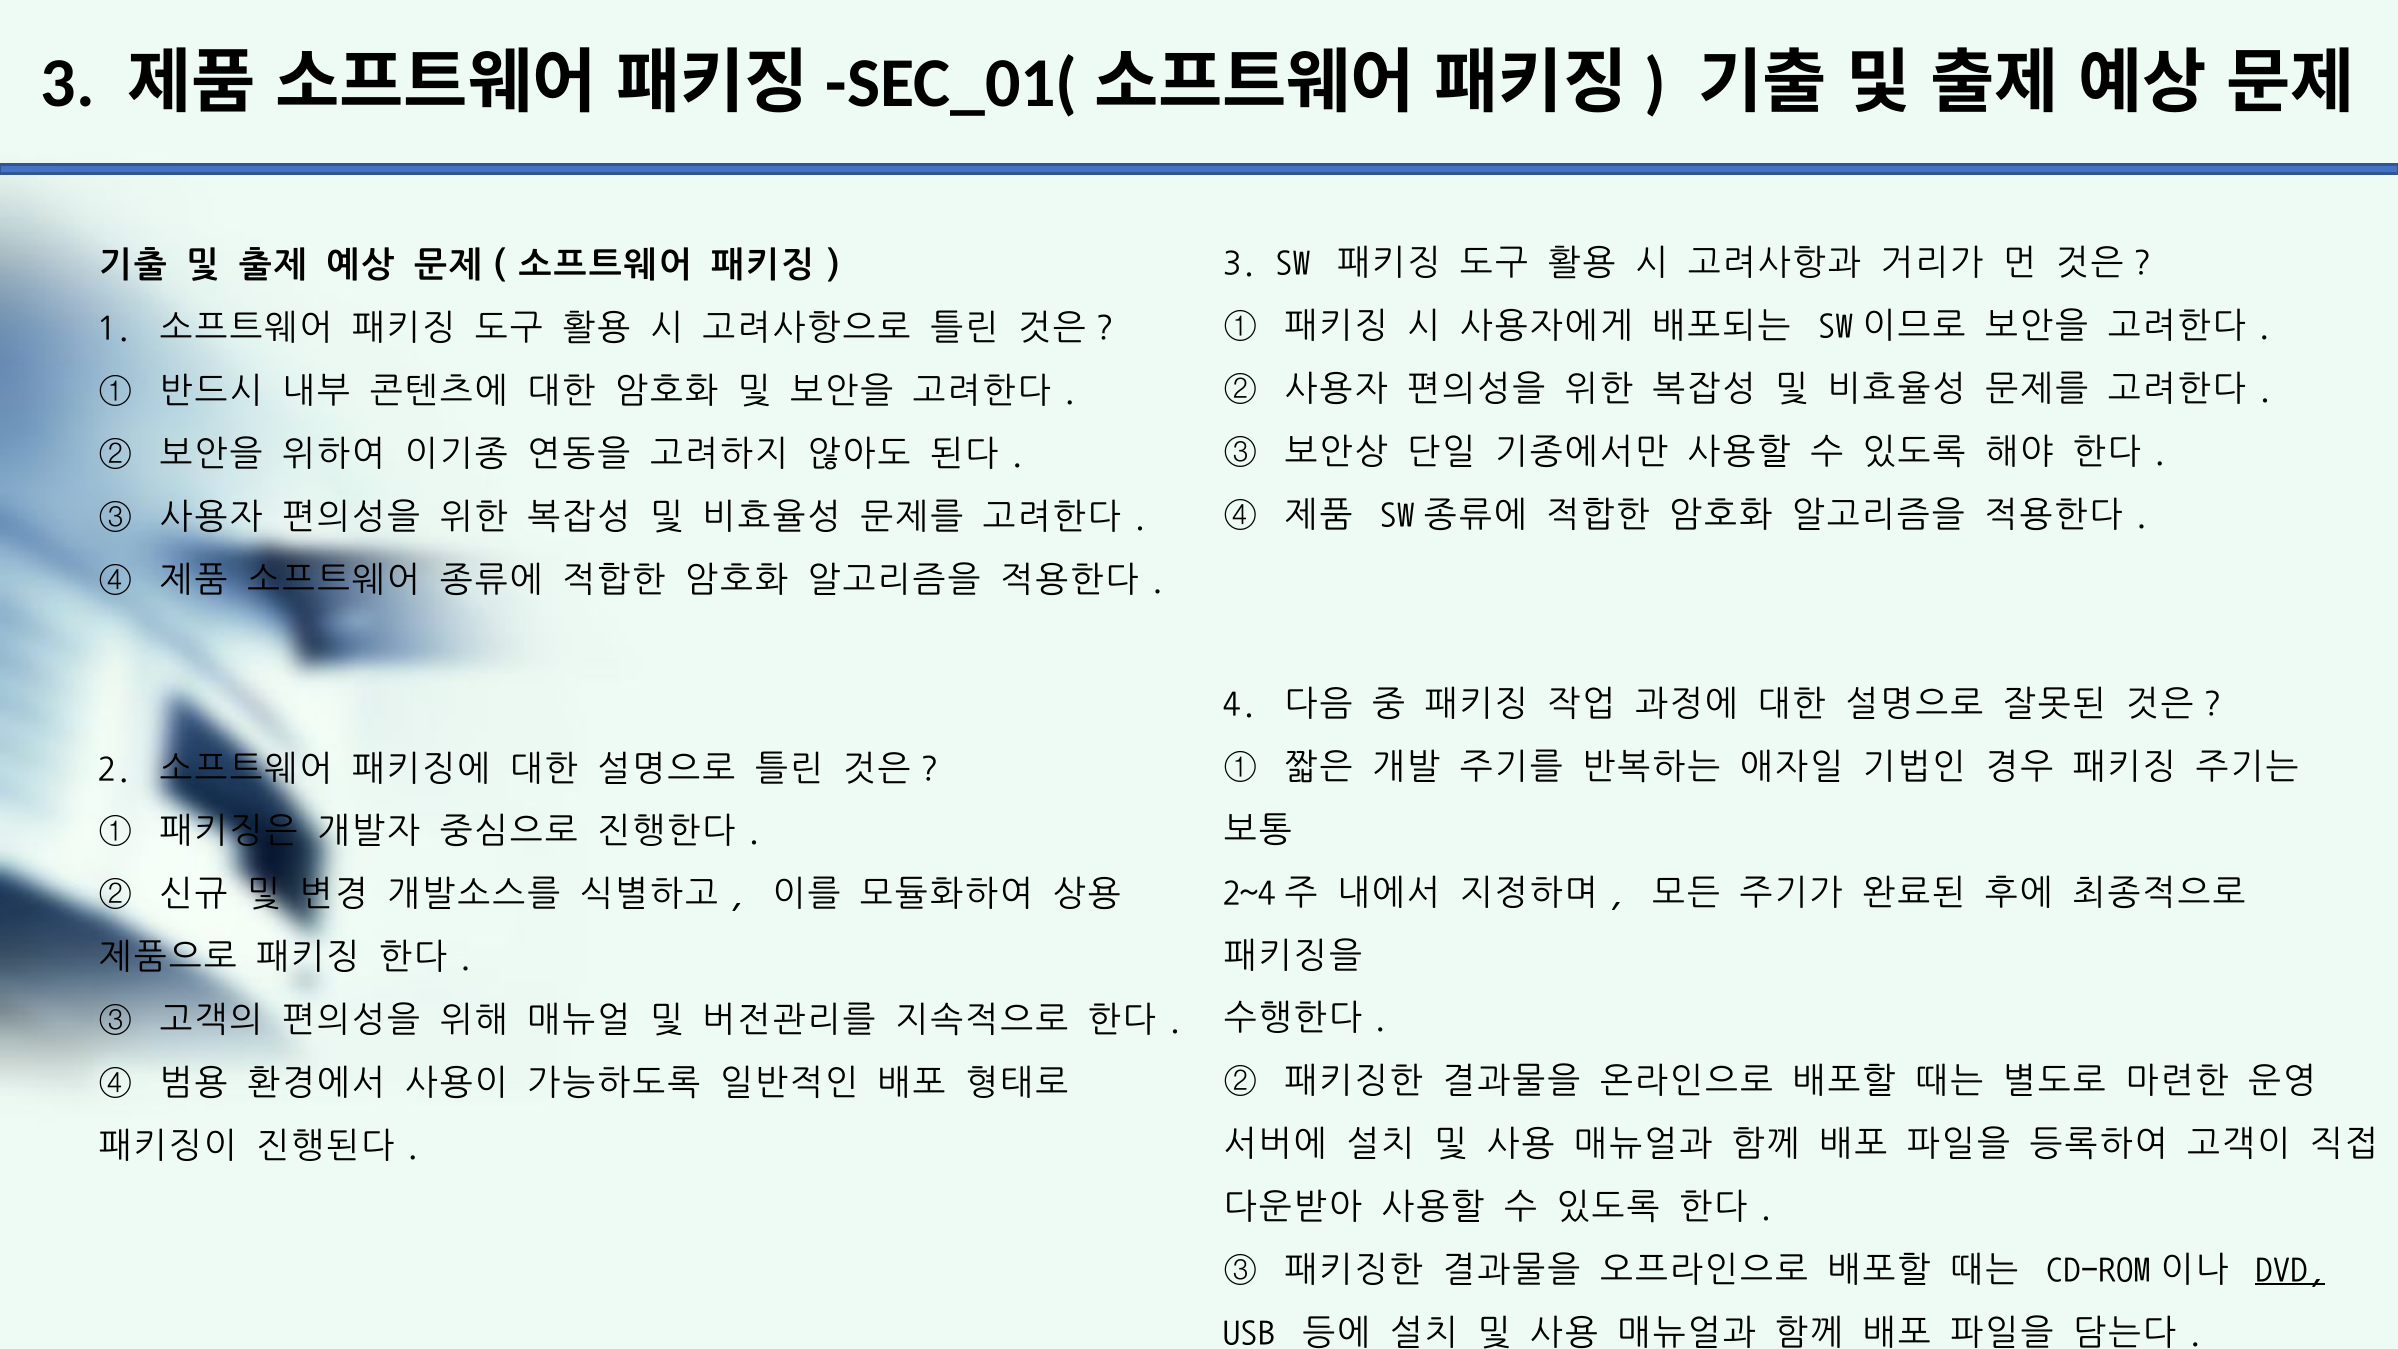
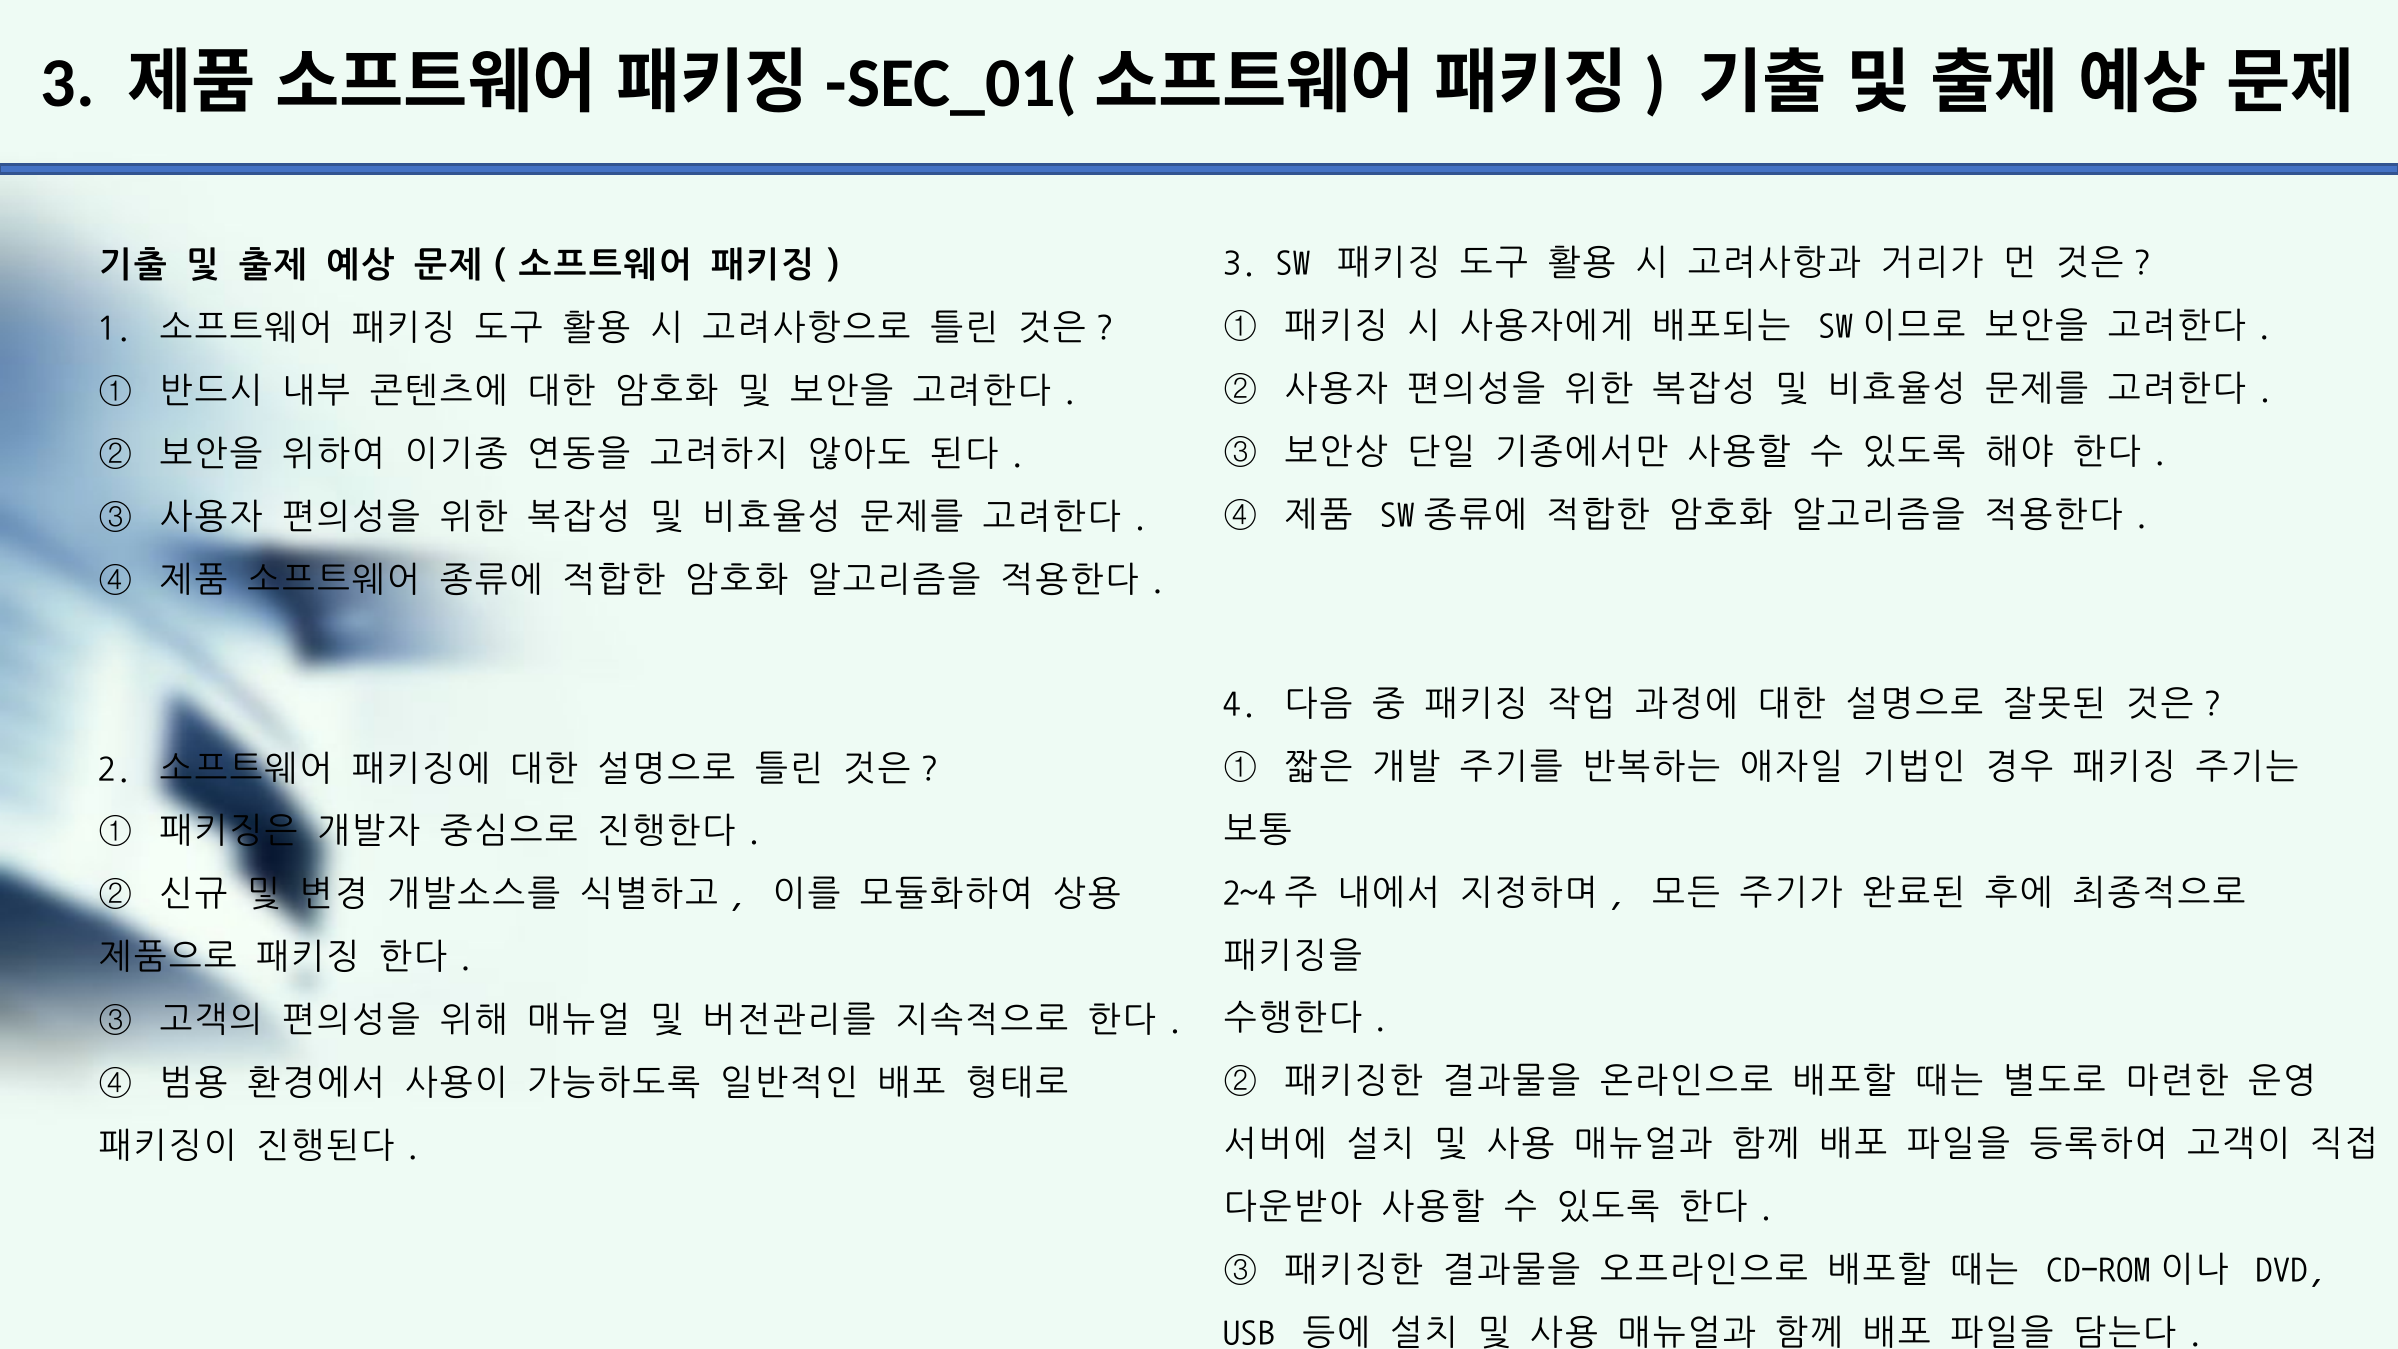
DVD underline: present -> none (2290, 1269)
